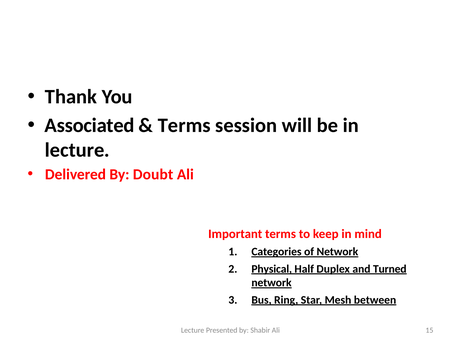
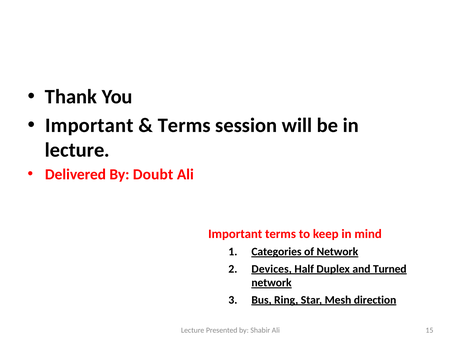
Associated: Associated -> Important (89, 125)
Physical: Physical -> Devices (272, 269)
between: between -> direction (375, 300)
